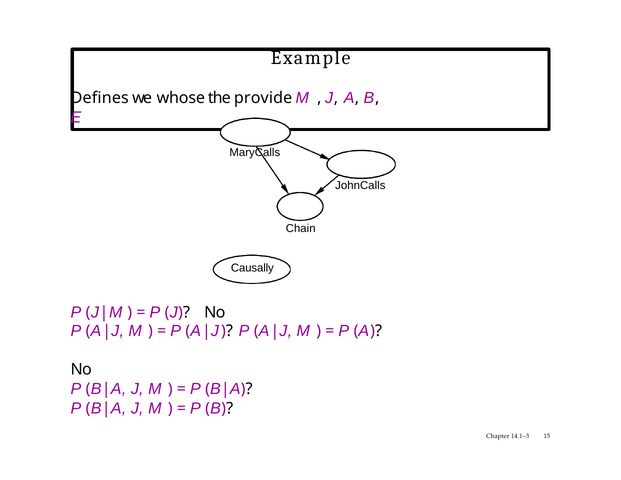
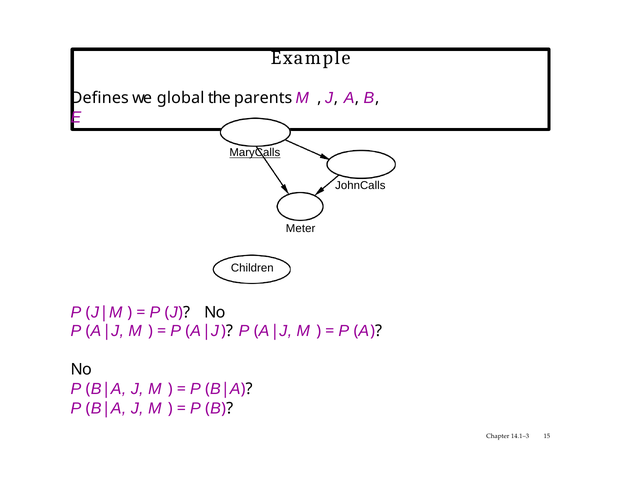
whose: whose -> global (181, 98)
provide: provide -> parents (263, 98)
MaryCalls underline: none -> present (255, 153)
Chain: Chain -> Meter (301, 229)
Causally: Causally -> Children (252, 268)
